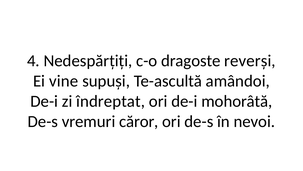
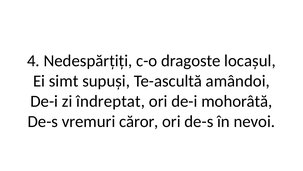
reverși: reverși -> locașul (250, 61)
vine: vine -> simt (64, 81)
